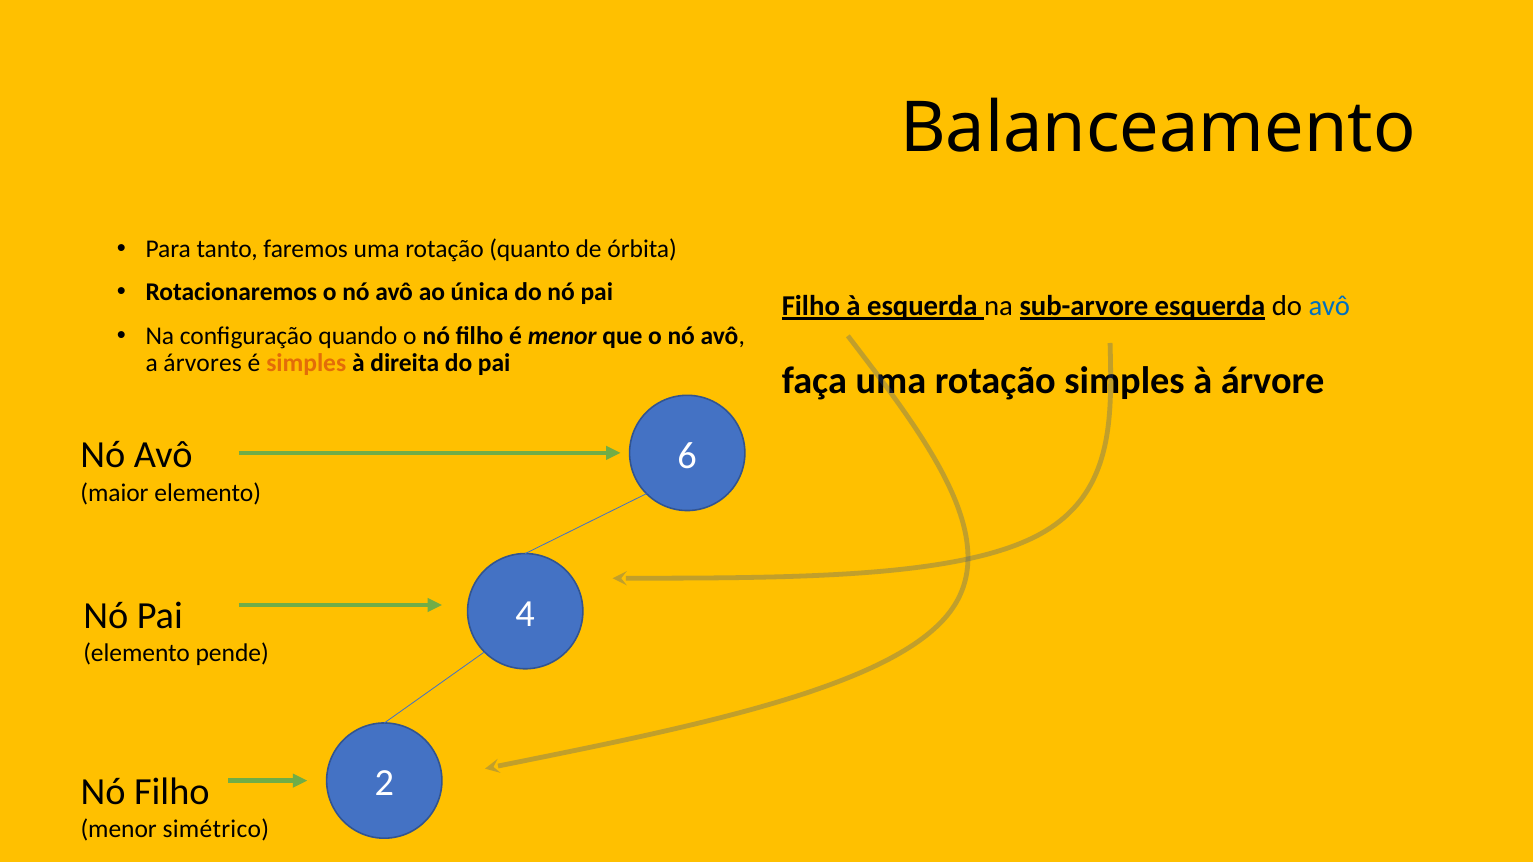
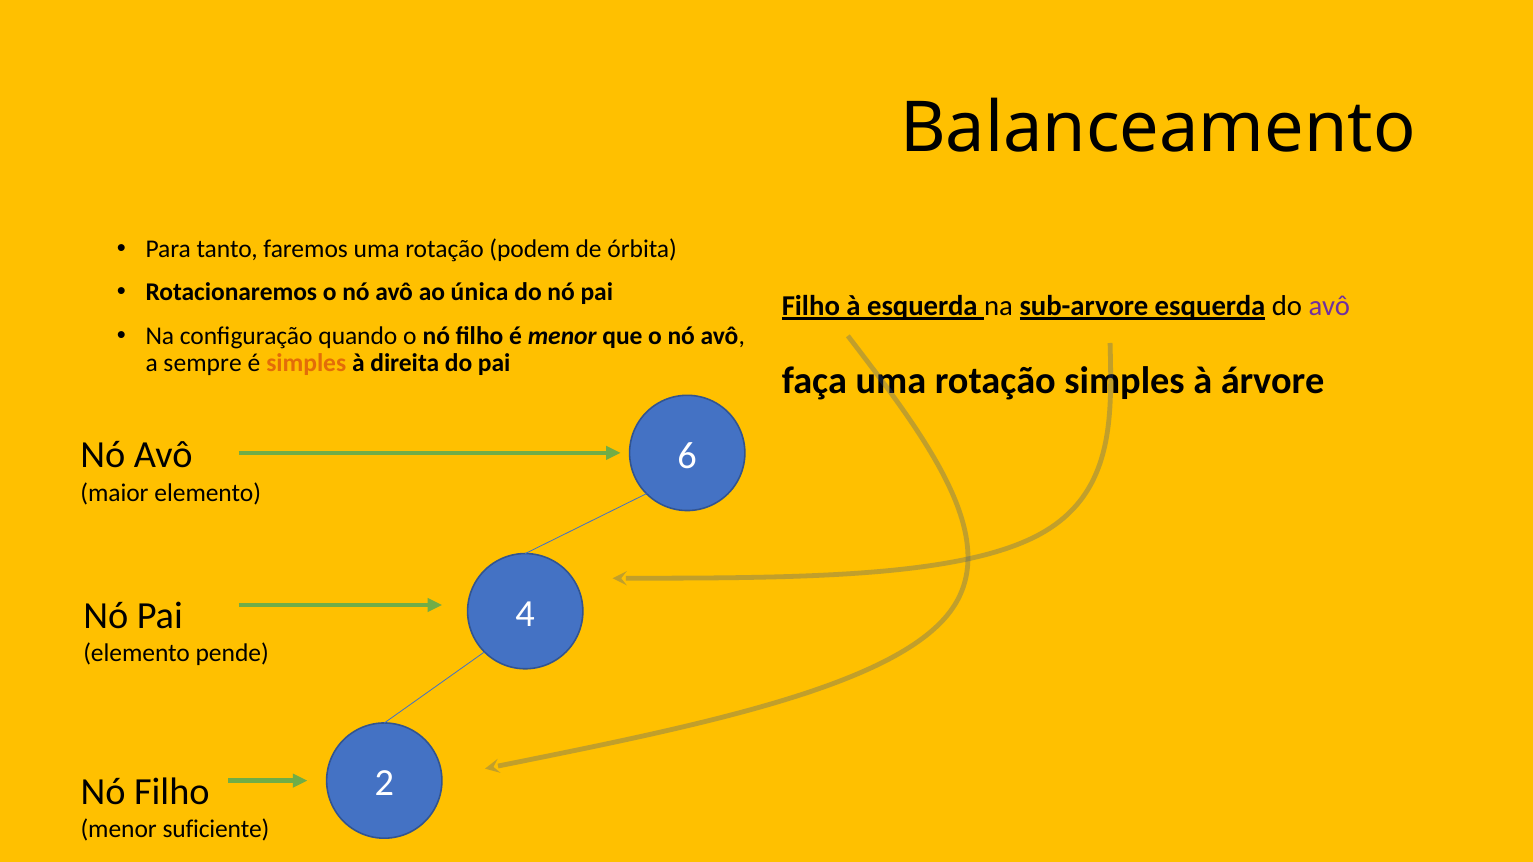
quanto: quanto -> podem (530, 249)
avô colour: blue -> purple (1329, 306)
árvores: árvores -> sempre (203, 363)
simétrico: simétrico -> suficiente (216, 829)
